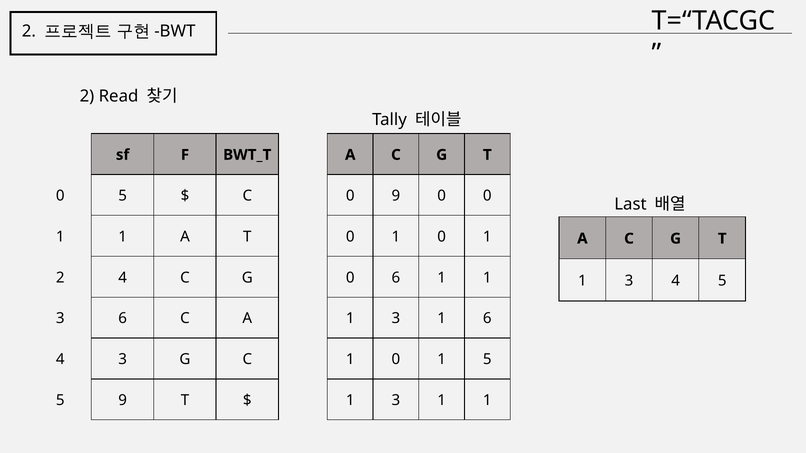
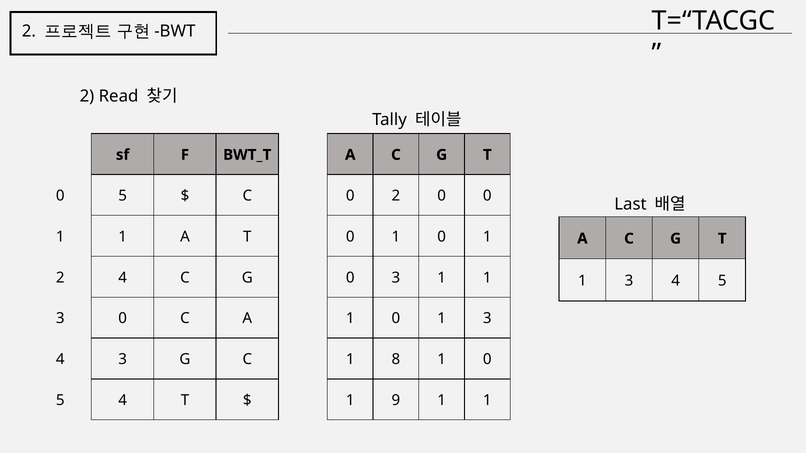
0 9: 9 -> 2 (396, 196)
0 6: 6 -> 3 (396, 278)
3 6: 6 -> 0 (123, 319)
3: 3 -> 0 (396, 319)
6: 6 -> 3 (487, 319)
0: 0 -> 8 (396, 360)
5: 5 -> 0 (487, 360)
5 9: 9 -> 4 (123, 401)
3: 3 -> 9 (396, 401)
